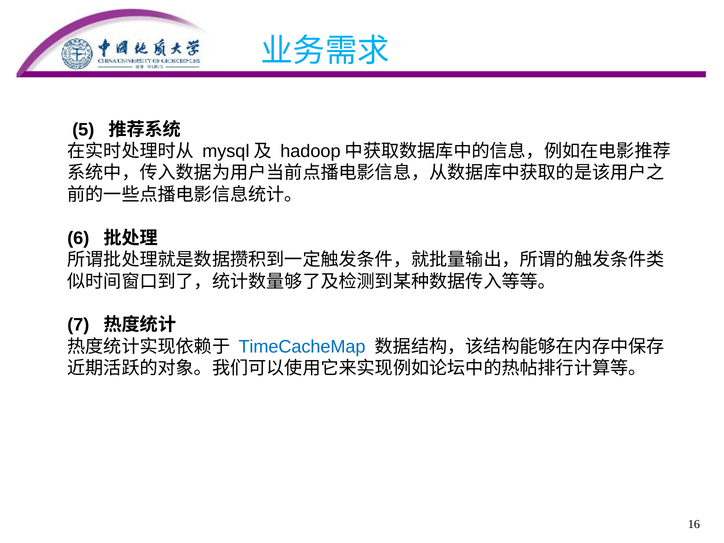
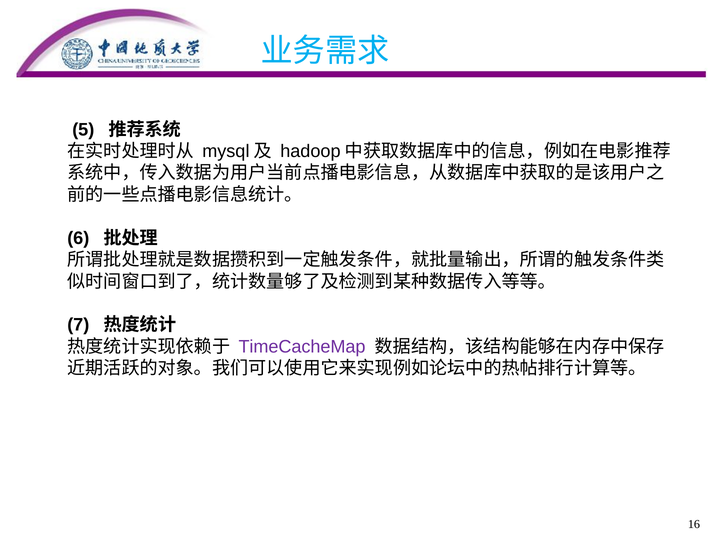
TimeCacheMap colour: blue -> purple (302, 347)
